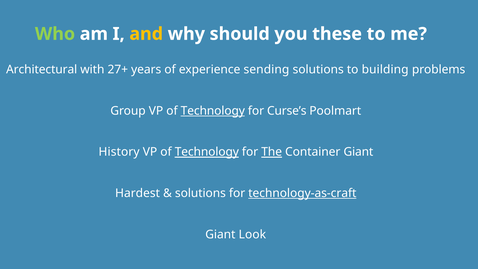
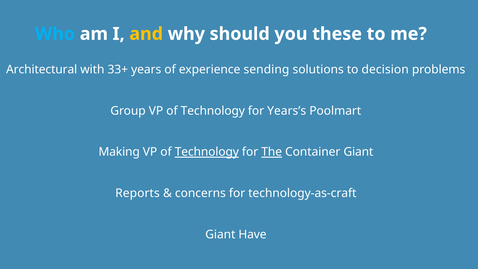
Who colour: light green -> light blue (55, 34)
27+: 27+ -> 33+ (118, 70)
building: building -> decision (385, 70)
Technology underline: present -> none (213, 111)
Curse’s: Curse’s -> Years’s (287, 111)
History: History -> Making (119, 152)
Hardest: Hardest -> Reports (138, 193)
solutions: solutions -> concerns (200, 193)
technology-as-craft underline: present -> none (302, 193)
Look: Look -> Have (253, 234)
